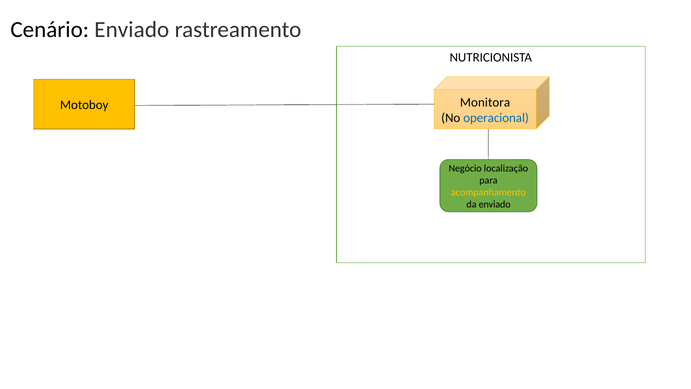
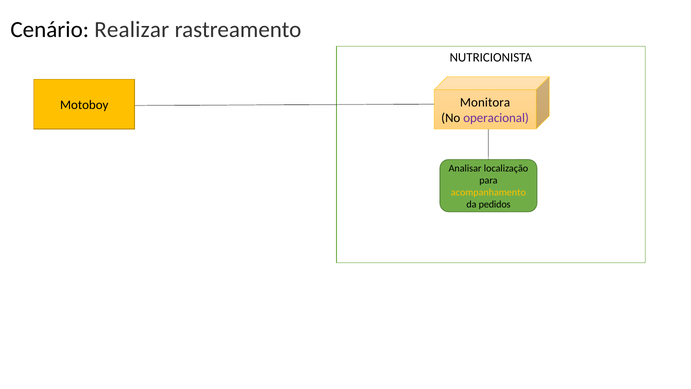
Cenário Enviado: Enviado -> Realizar (132, 29)
operacional colour: blue -> purple (496, 118)
Negócio: Negócio -> Analisar (465, 168)
da enviado: enviado -> pedidos (495, 204)
